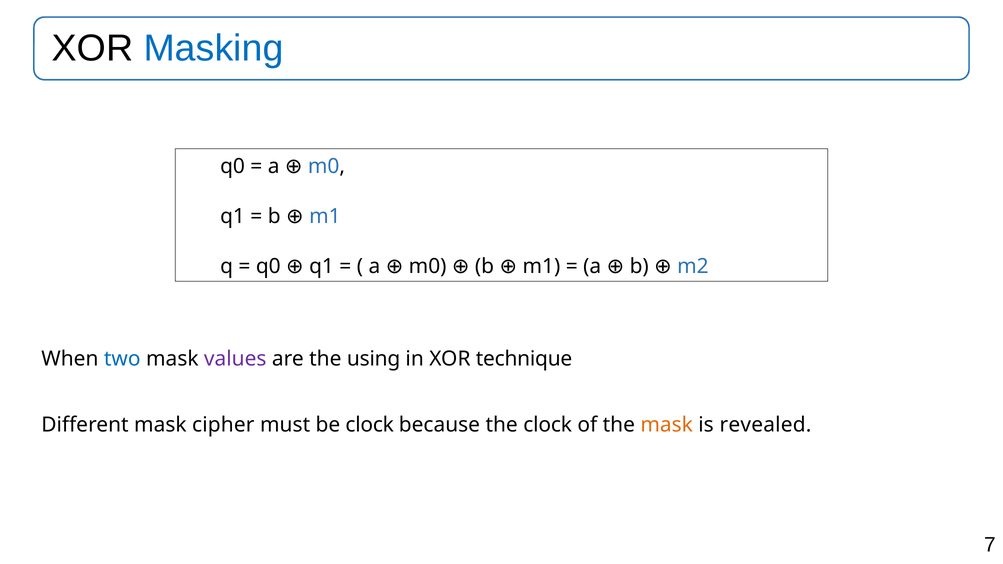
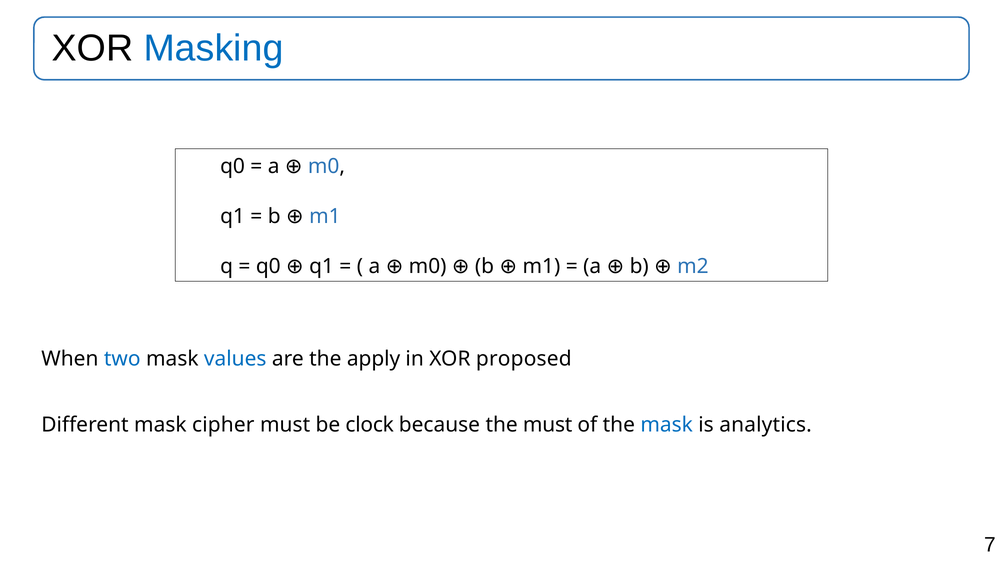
values colour: purple -> blue (235, 359)
using: using -> apply (374, 359)
technique: technique -> proposed (524, 359)
the clock: clock -> must (548, 425)
mask colour: orange -> blue (667, 425)
revealed: revealed -> analytics (766, 425)
